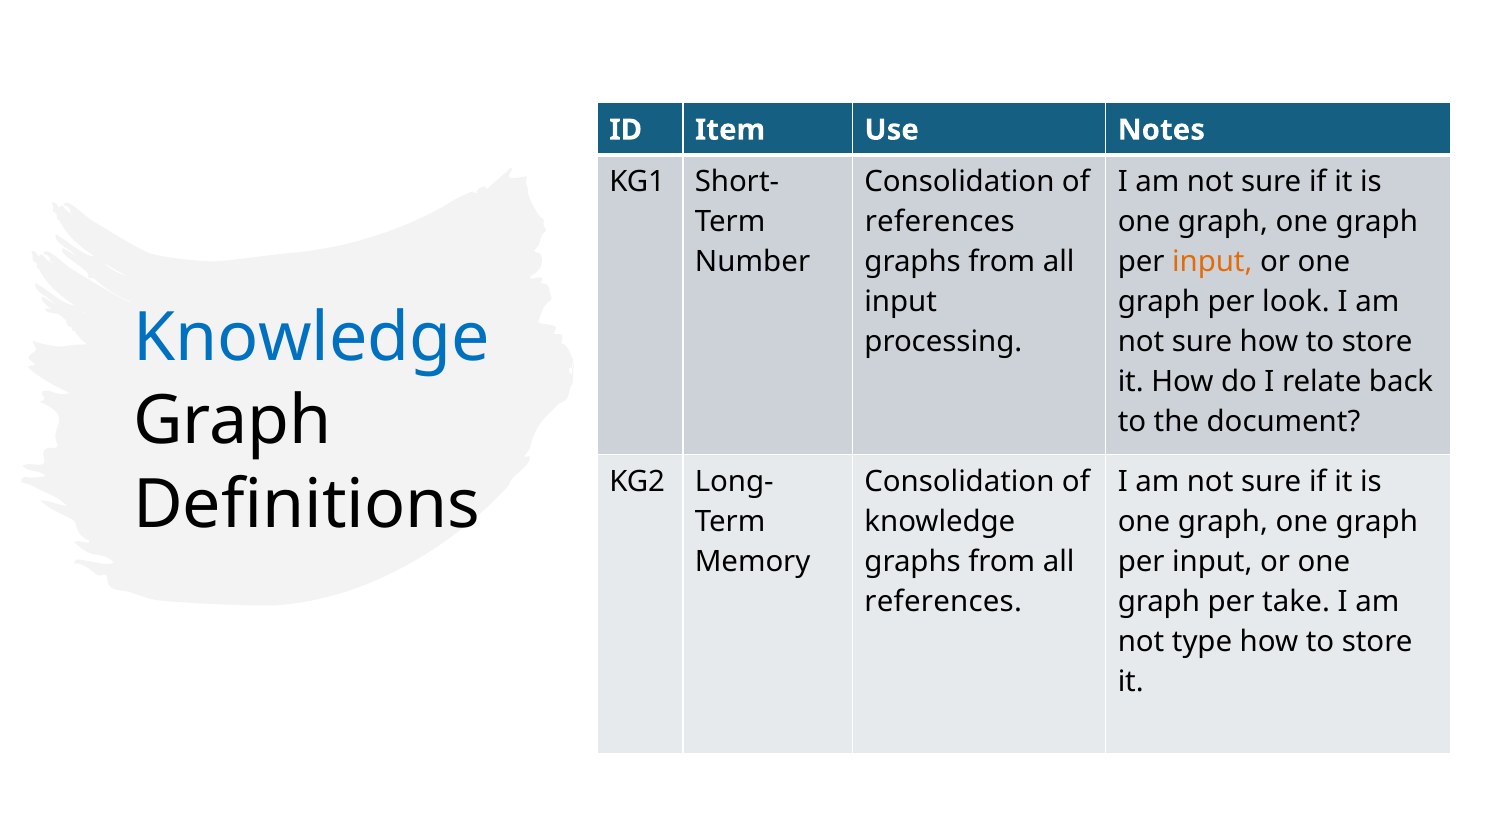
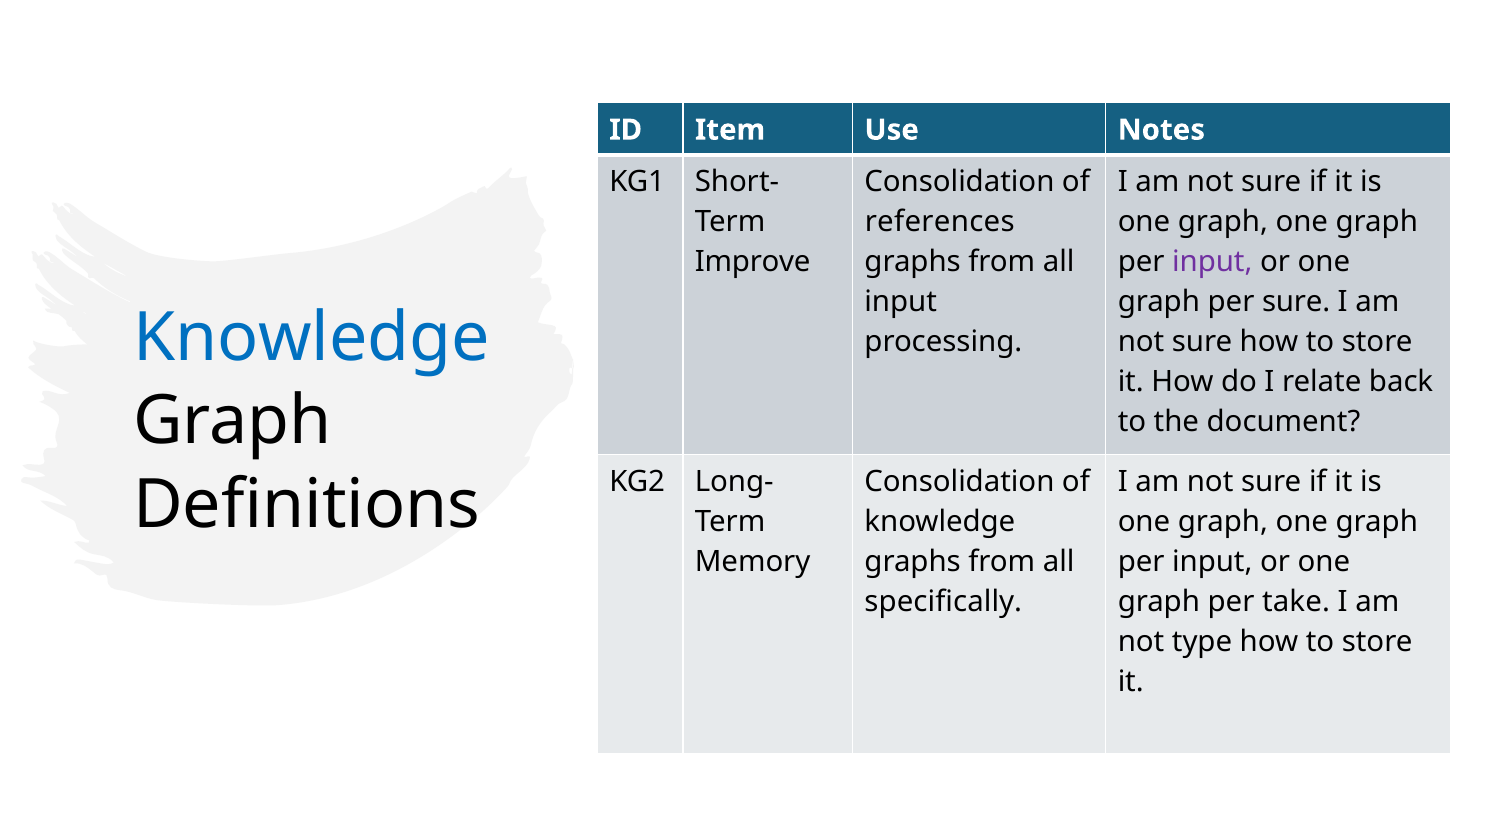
Number: Number -> Improve (753, 262)
input colour: orange -> purple (1212, 262)
per look: look -> sure (1296, 302)
references: references -> specifically (943, 602)
